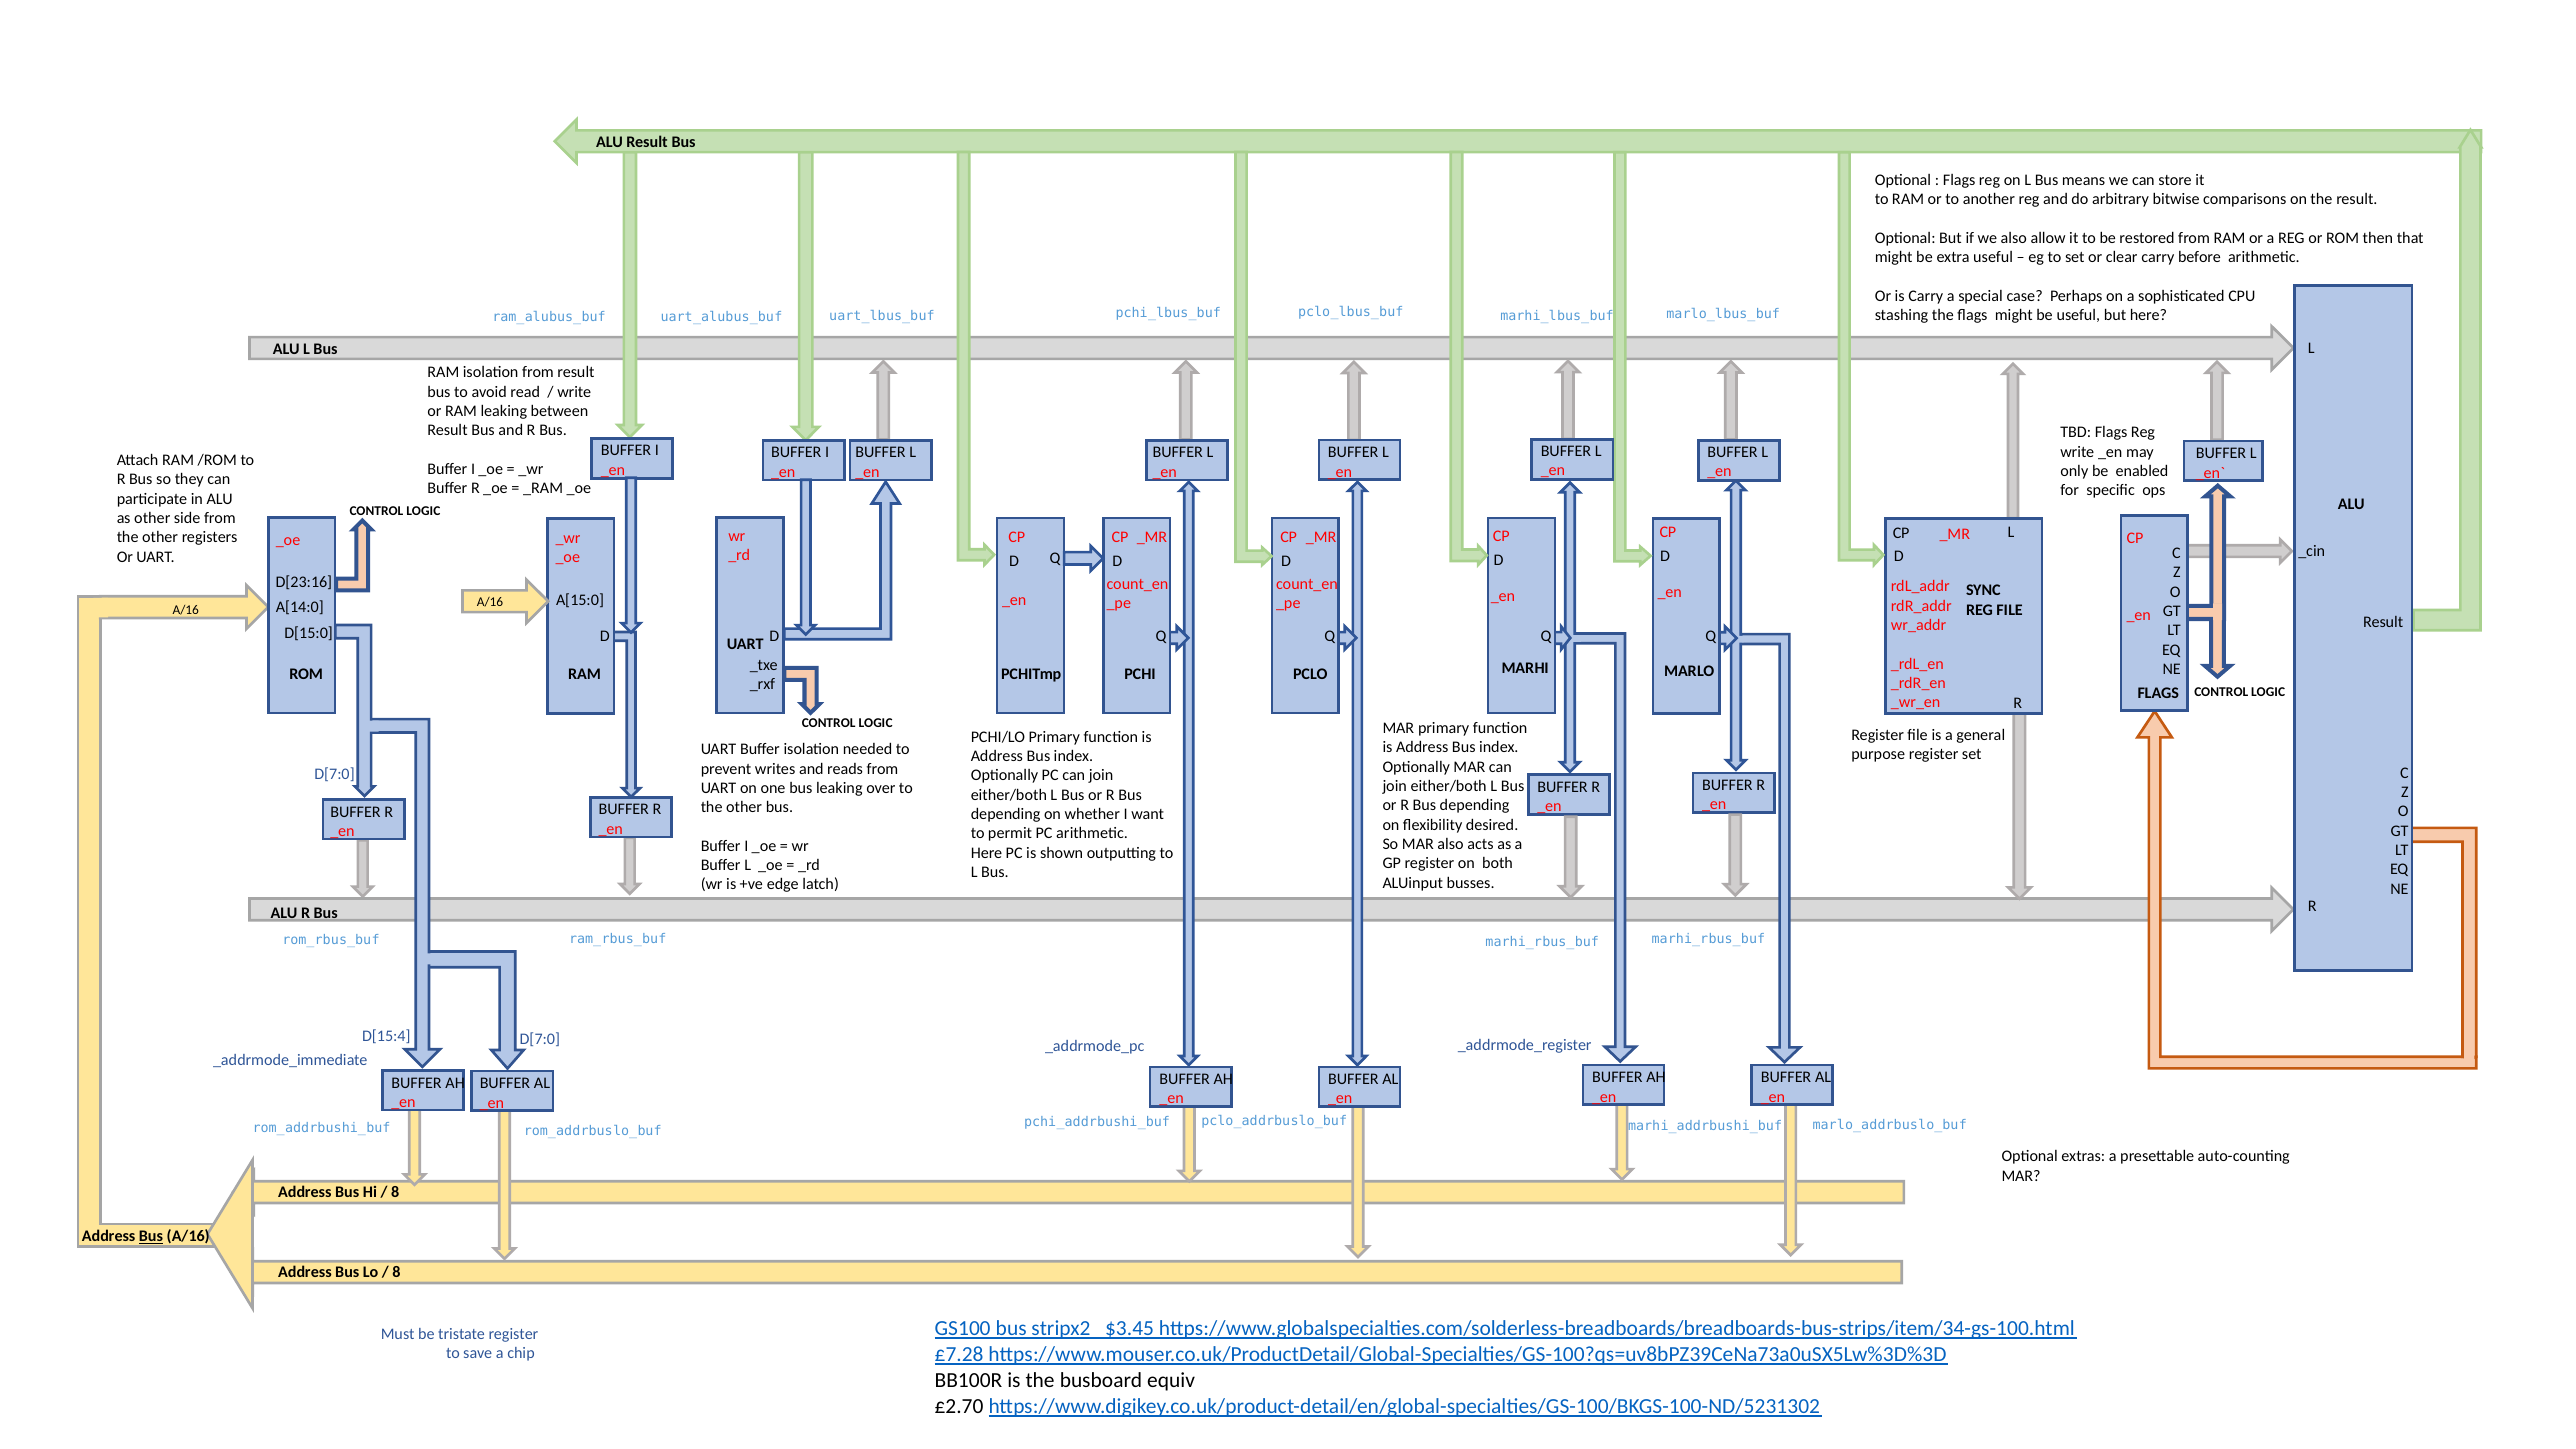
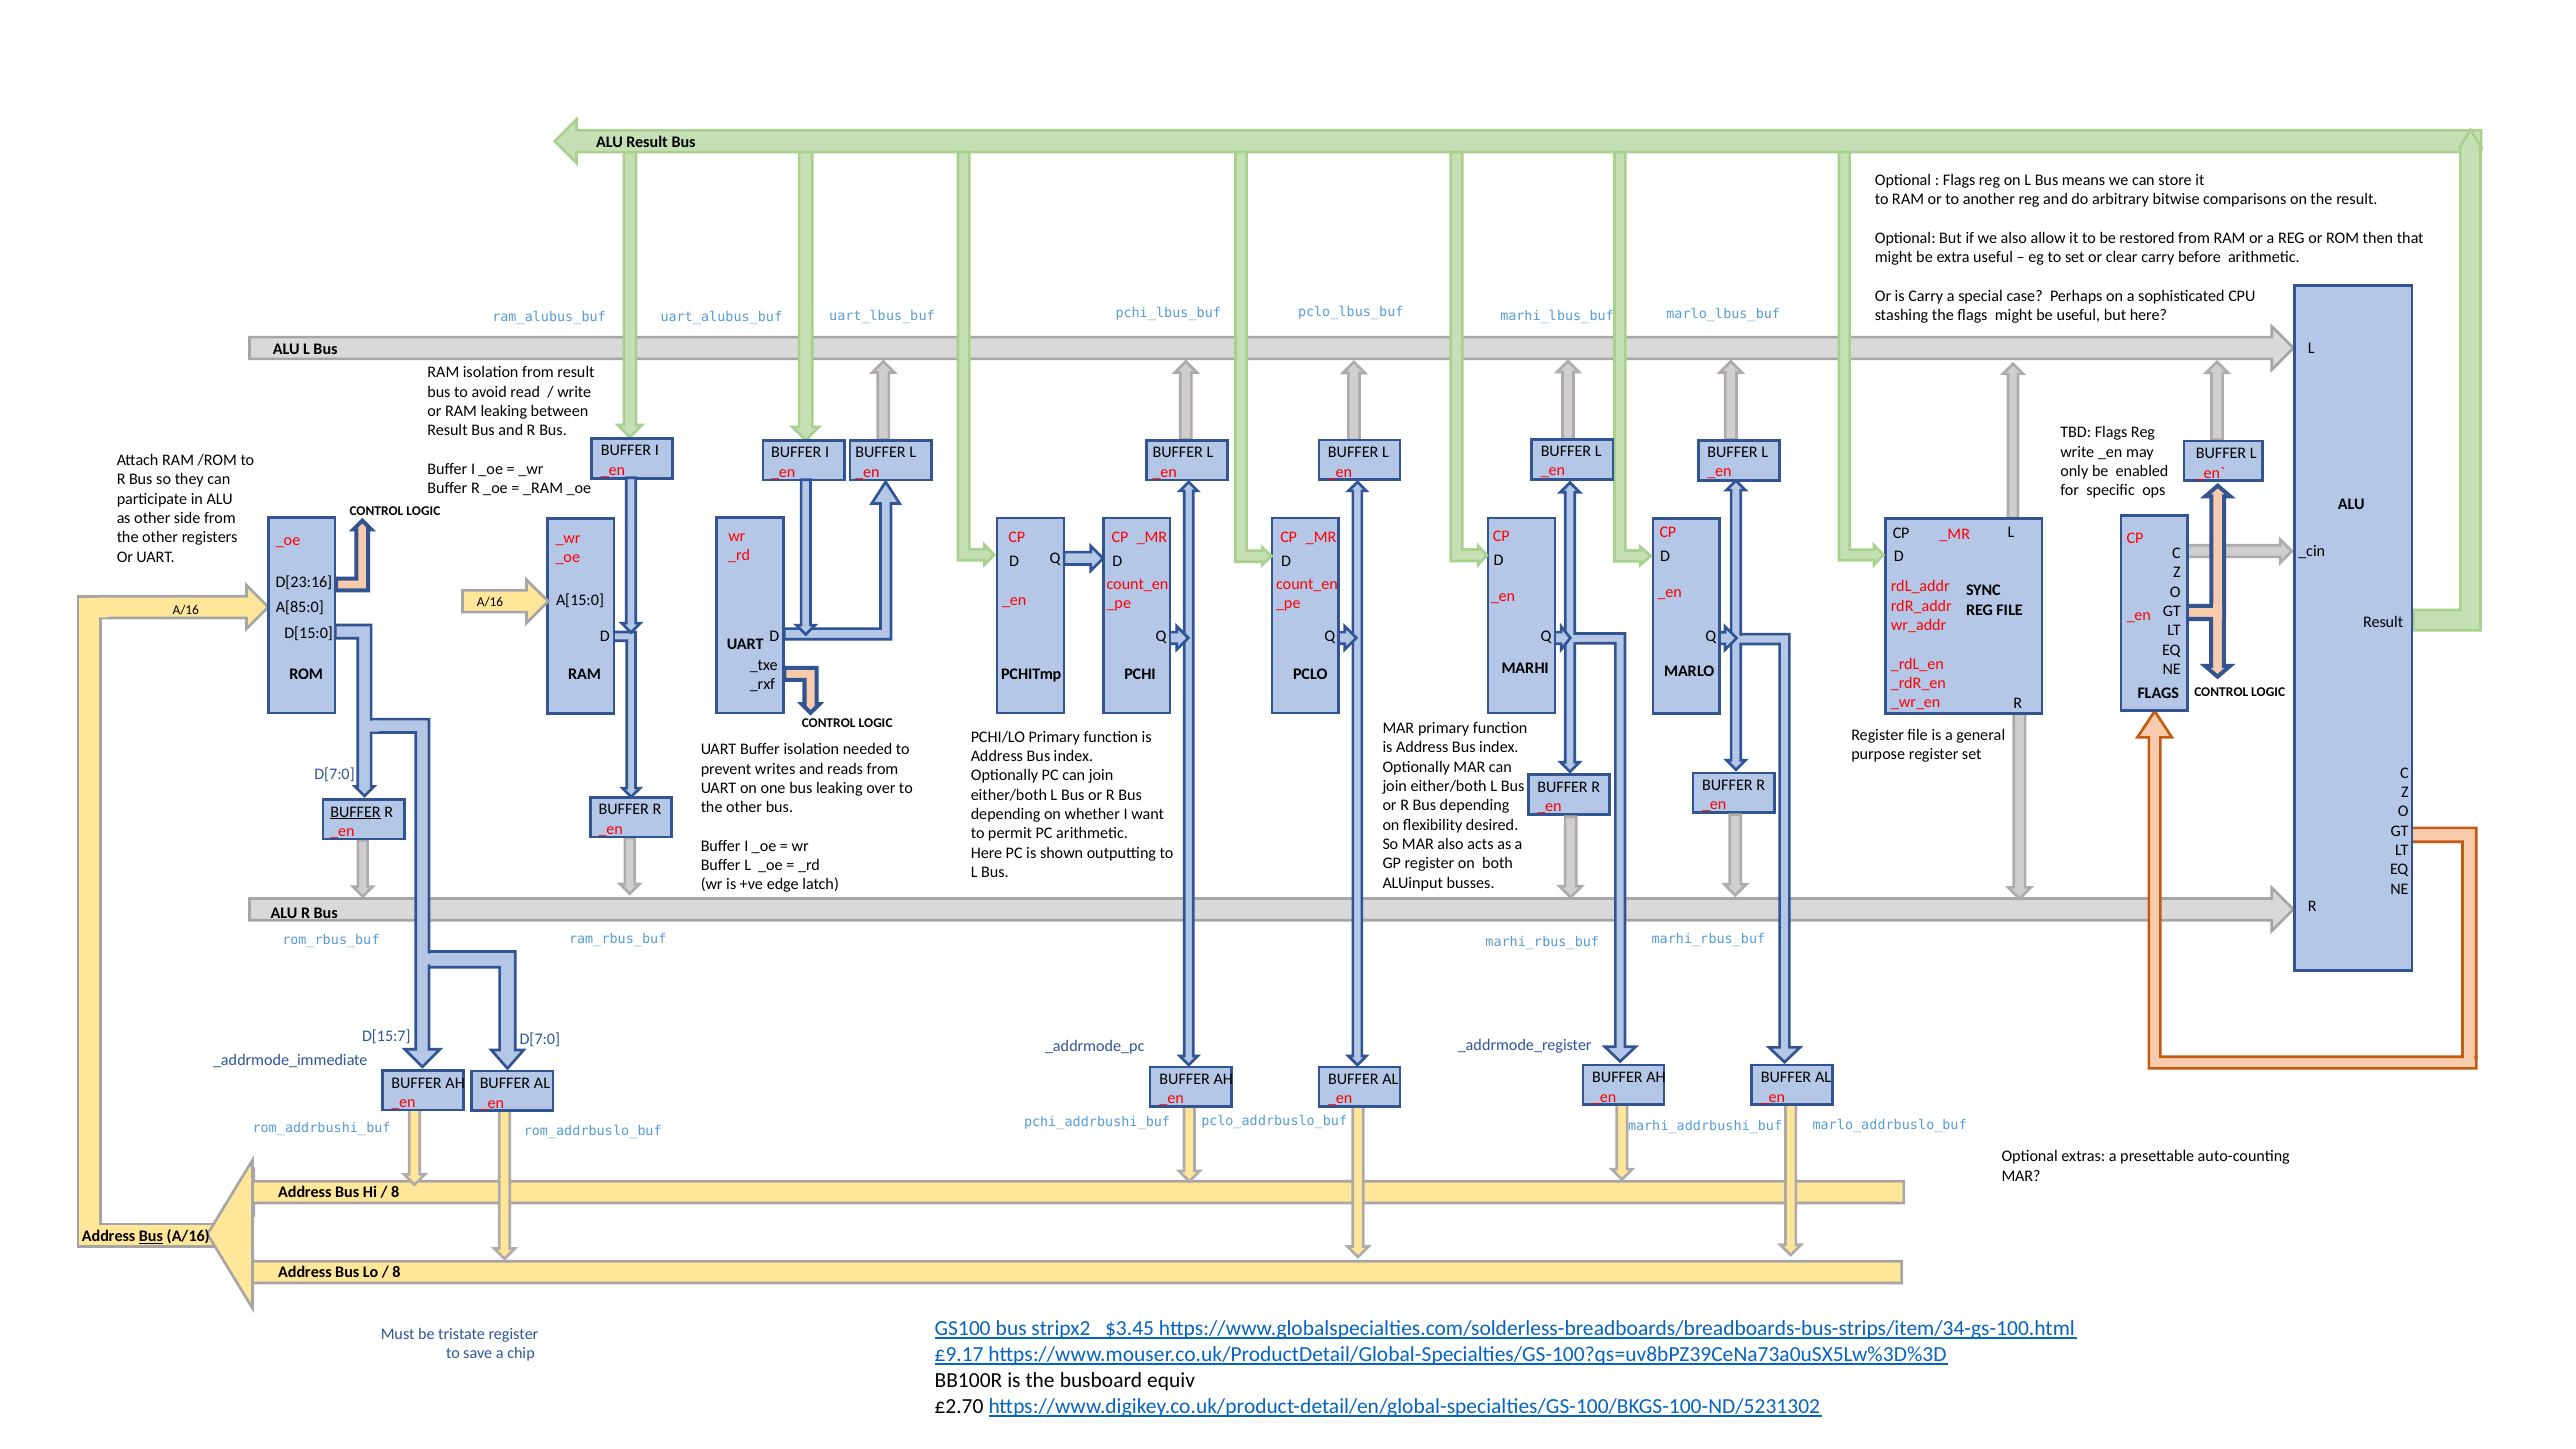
A[14:0: A[14:0 -> A[85:0 (300, 608)
BUFFER underline: none -> present (356, 812)
D[15:4: D[15:4 -> D[15:7 (386, 1036)
£7.28: £7.28 -> £9.17 (959, 1354)
